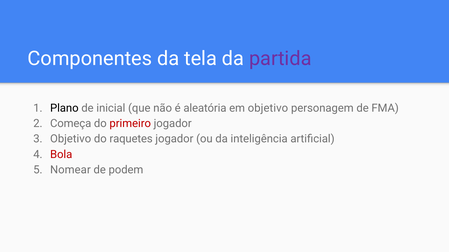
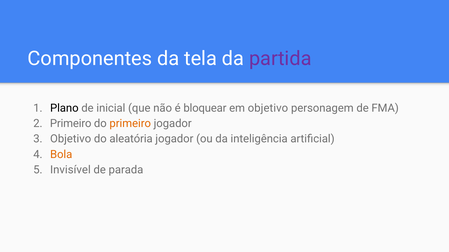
aleatória: aleatória -> bloquear (205, 108)
Começa: Começa -> Primeiro (71, 124)
primeiro colour: red -> orange (130, 124)
raquetes: raquetes -> aleatória (131, 139)
Bola colour: red -> orange (61, 155)
Nomear: Nomear -> Invisível (70, 170)
podem: podem -> parada (126, 170)
